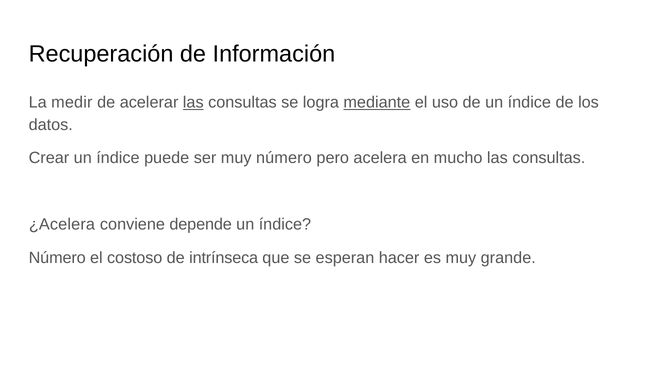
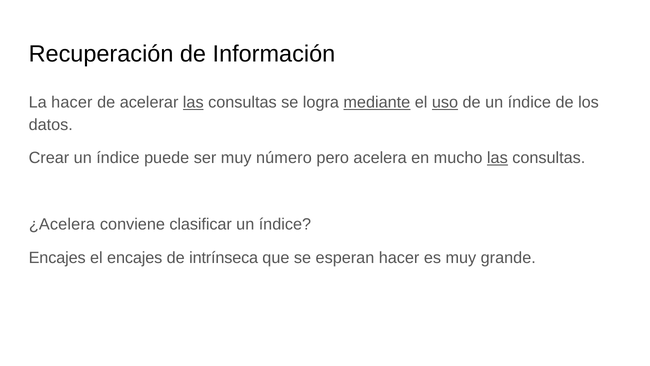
La medir: medir -> hacer (72, 102)
uso underline: none -> present (445, 102)
las underline: none -> present (497, 158)
depende: depende -> clasificar (201, 224)
Número: Número -> Encajes (57, 258)
el costoso: costoso -> encajes (135, 258)
